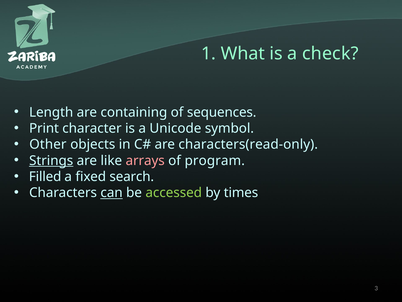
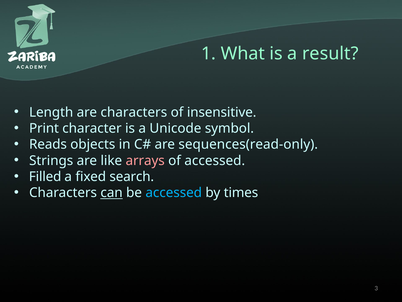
check: check -> result (330, 54)
are containing: containing -> characters (134, 112)
sequences: sequences -> insensitive (222, 112)
Other: Other -> Reads (48, 144)
characters(read-only: characters(read-only -> sequences(read-only (248, 144)
Strings underline: present -> none (51, 160)
of program: program -> accessed (215, 160)
accessed colour: light green -> light blue (174, 192)
